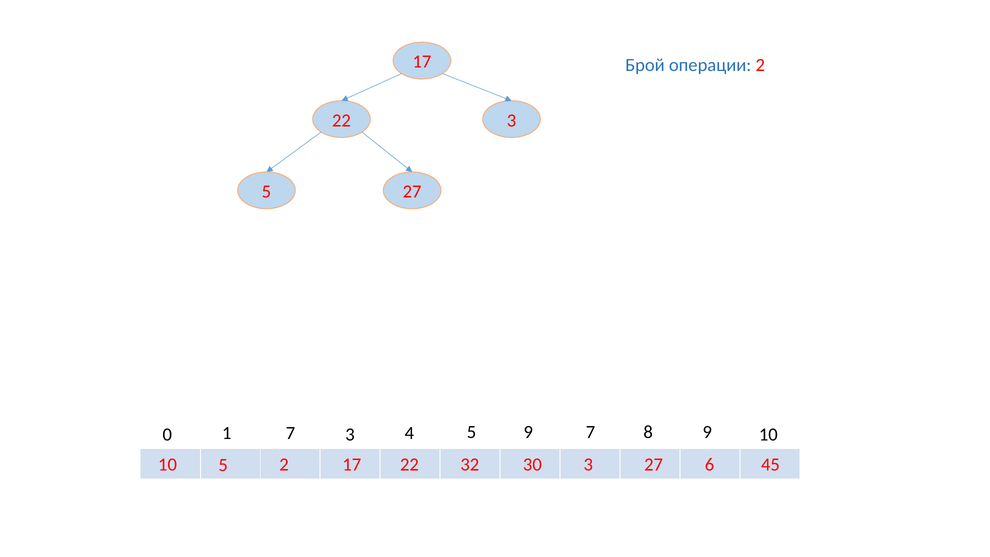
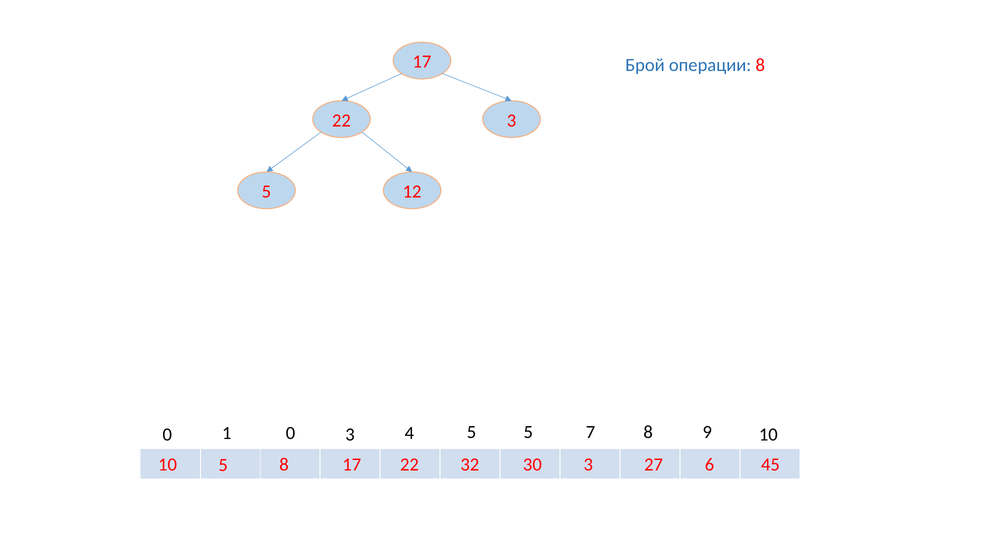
операции 2: 2 -> 8 (760, 65)
5 27: 27 -> 12 (412, 192)
1 7: 7 -> 0 (291, 433)
5 9: 9 -> 5 (528, 432)
5 2: 2 -> 8 (284, 465)
